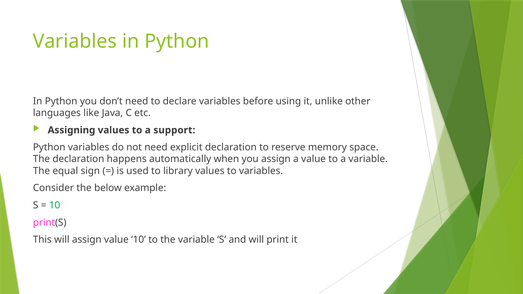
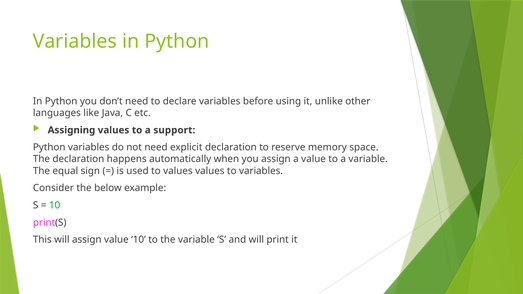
to library: library -> values (178, 171)
